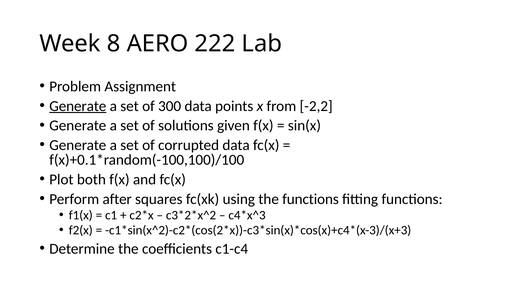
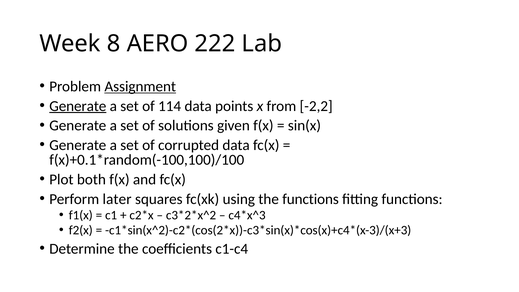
Assignment underline: none -> present (140, 86)
300: 300 -> 114 (170, 106)
after: after -> later (117, 199)
